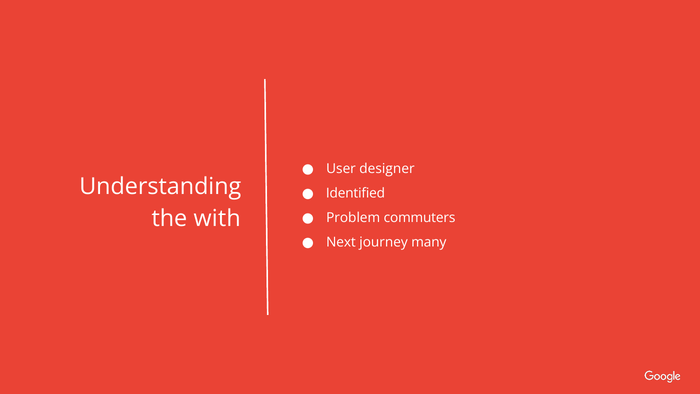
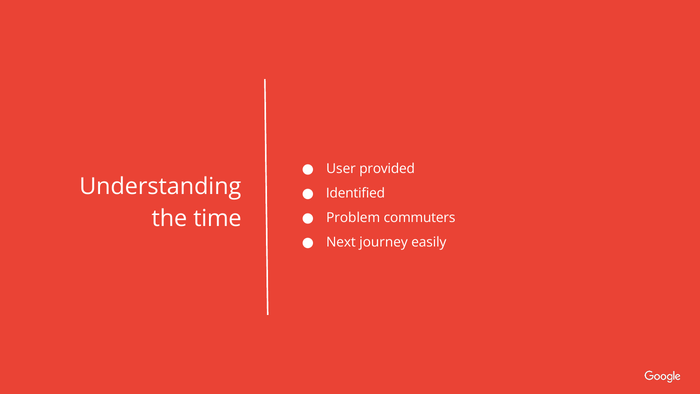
designer: designer -> provided (387, 169)
with: with -> time (217, 218)
many: many -> easily (429, 242)
